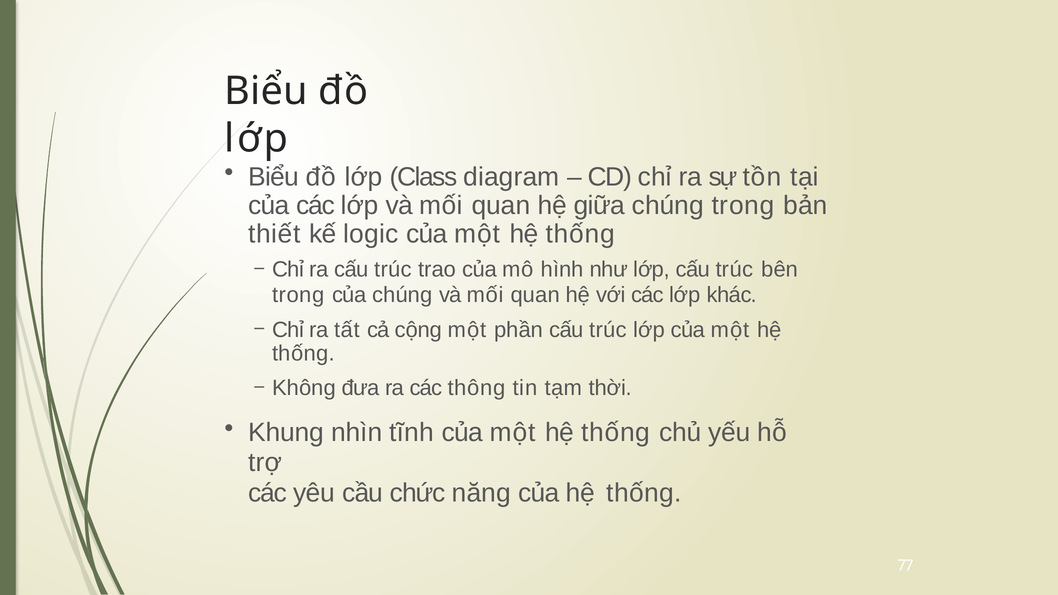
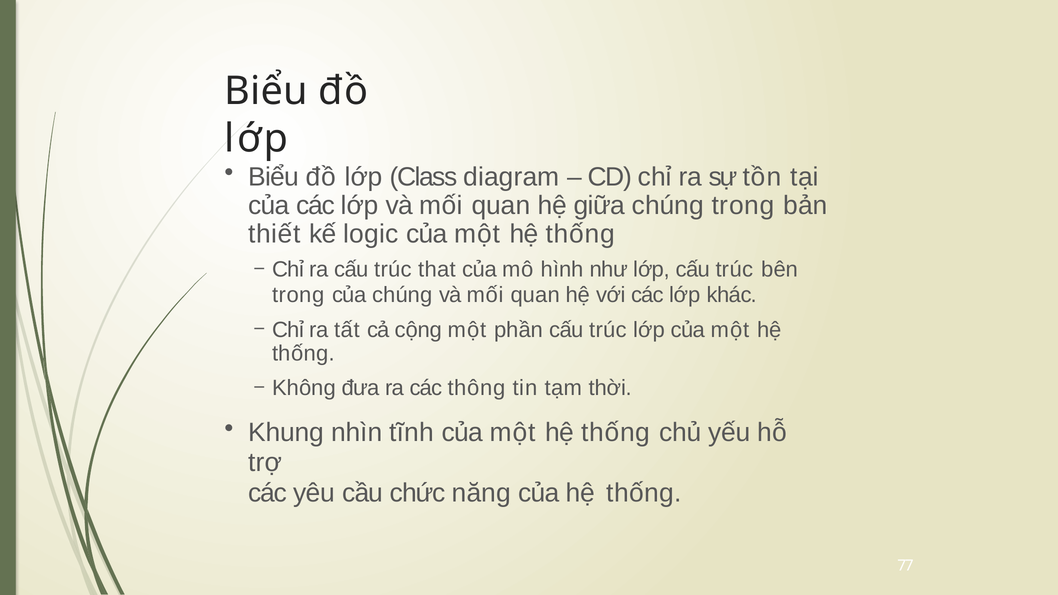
trao: trao -> that (437, 270)
